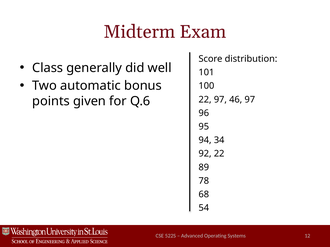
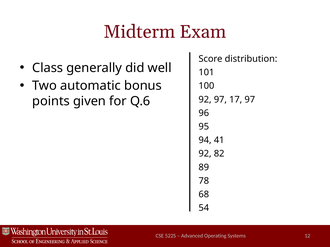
22: 22 -> 92 (205, 100)
46: 46 -> 17 (236, 100)
34: 34 -> 41 (219, 140)
92 22: 22 -> 82 (219, 154)
